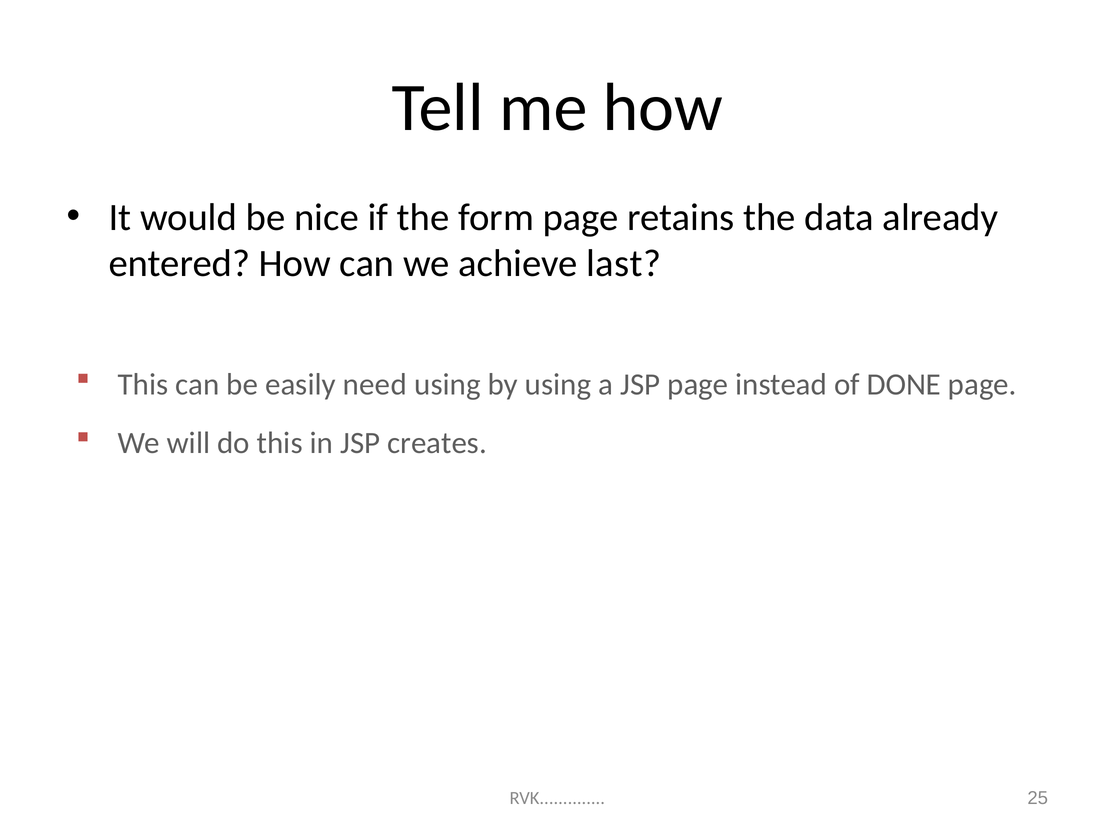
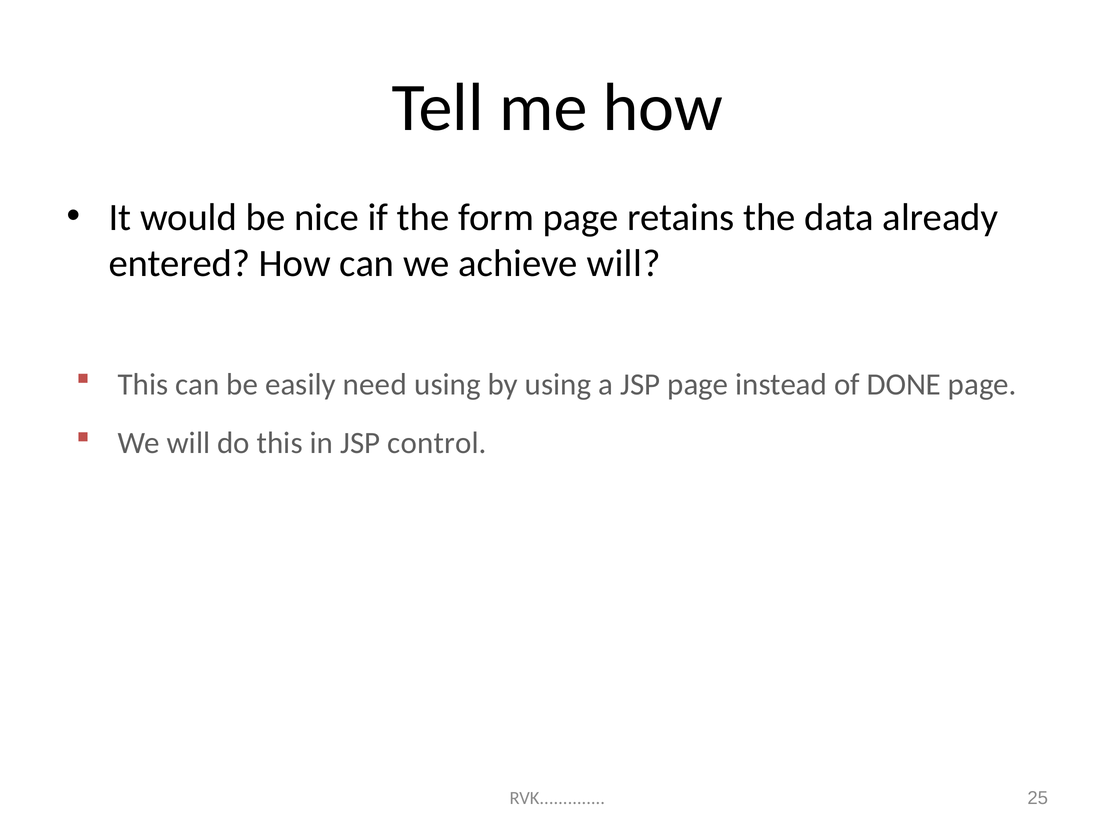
achieve last: last -> will (624, 264)
creates: creates -> control (437, 443)
